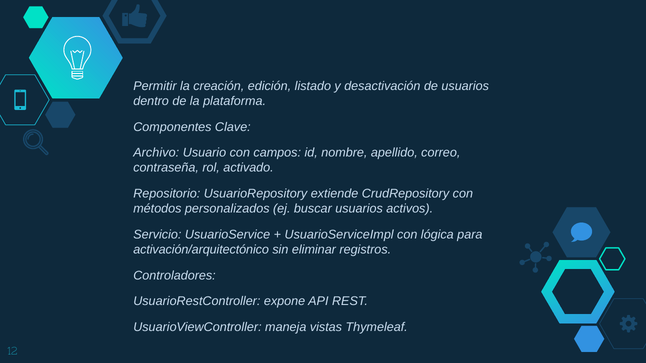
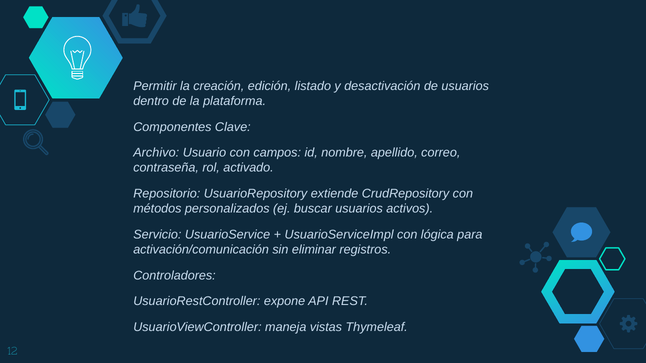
activación/arquitectónico: activación/arquitectónico -> activación/comunicación (201, 250)
